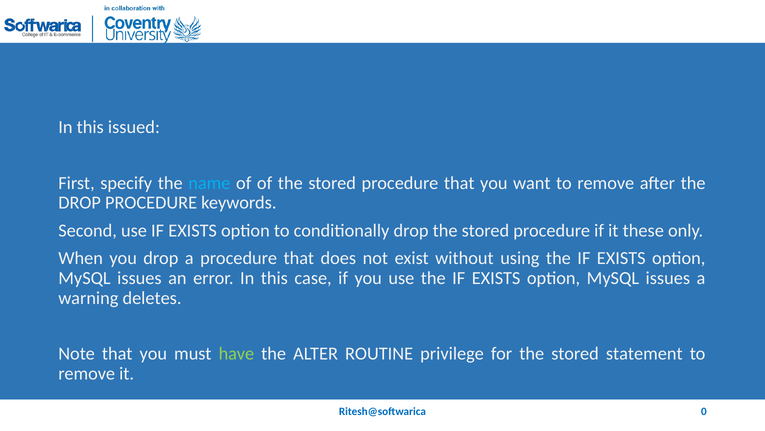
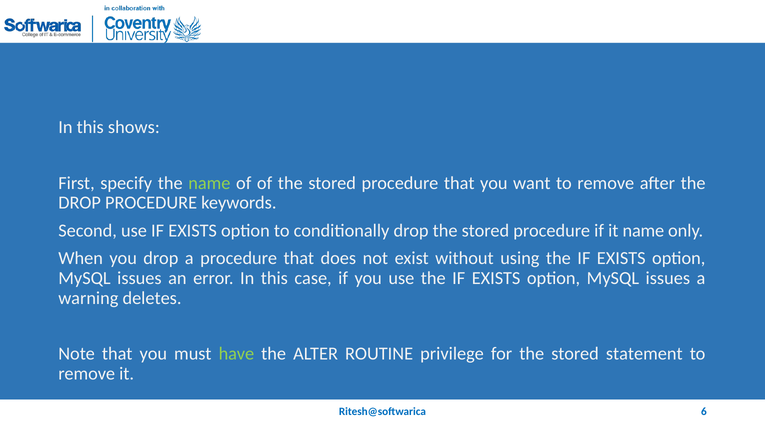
issued: issued -> shows (134, 127)
name colour: light blue -> light green (209, 183)
it these: these -> name (643, 230)
0: 0 -> 6 (704, 411)
